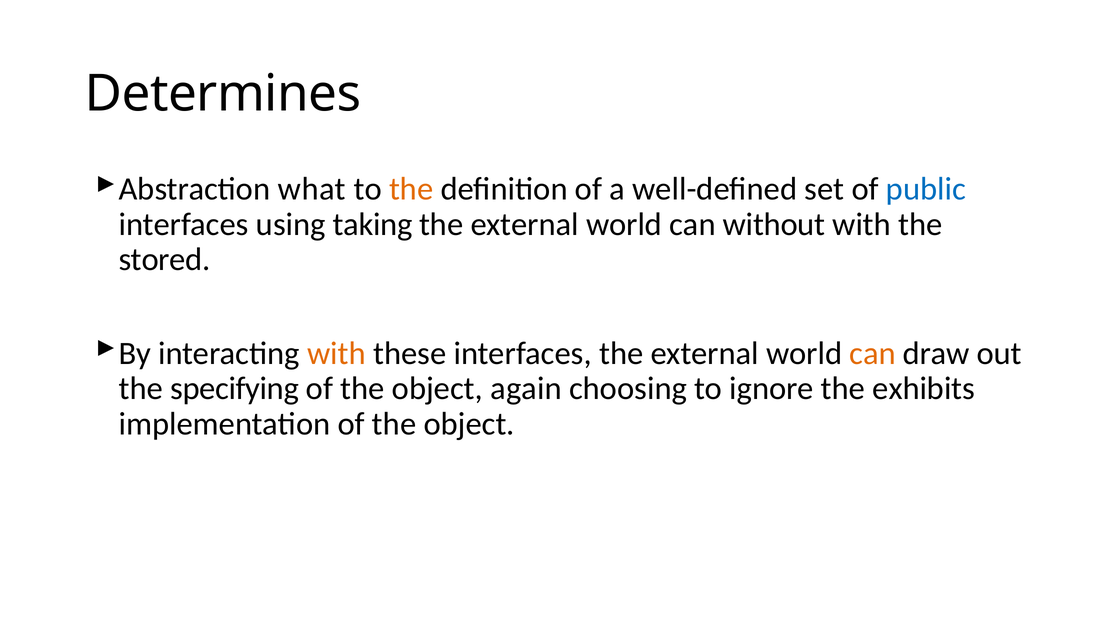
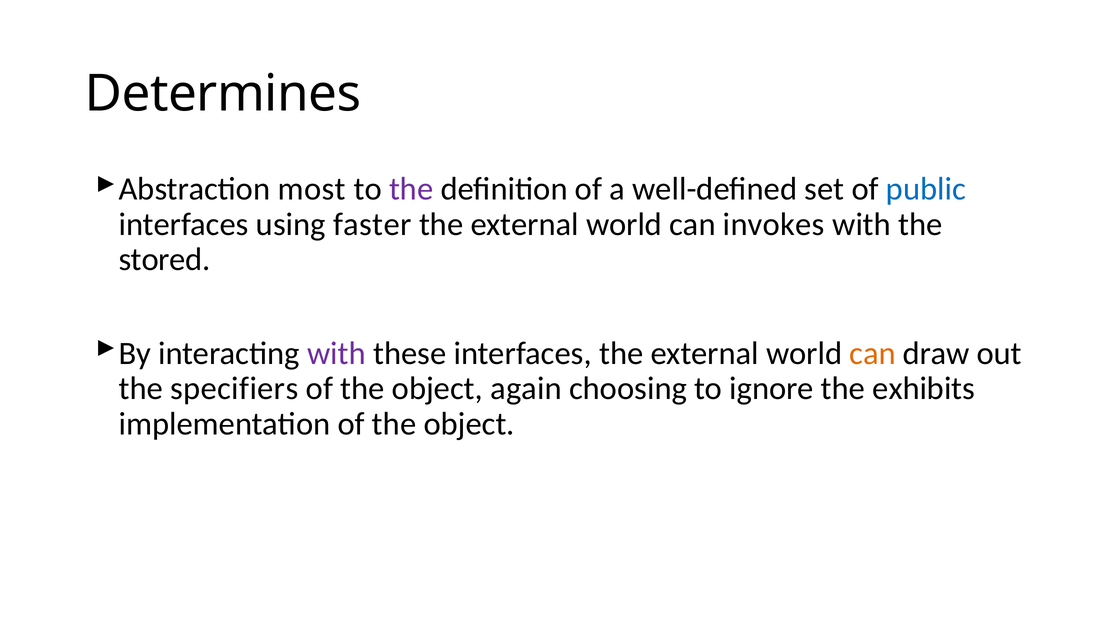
what: what -> most (312, 189)
the colour: orange -> purple (411, 189)
taking: taking -> faster (372, 224)
without: without -> invokes (774, 224)
with colour: orange -> purple (336, 353)
specifying: specifying -> specifiers (234, 388)
